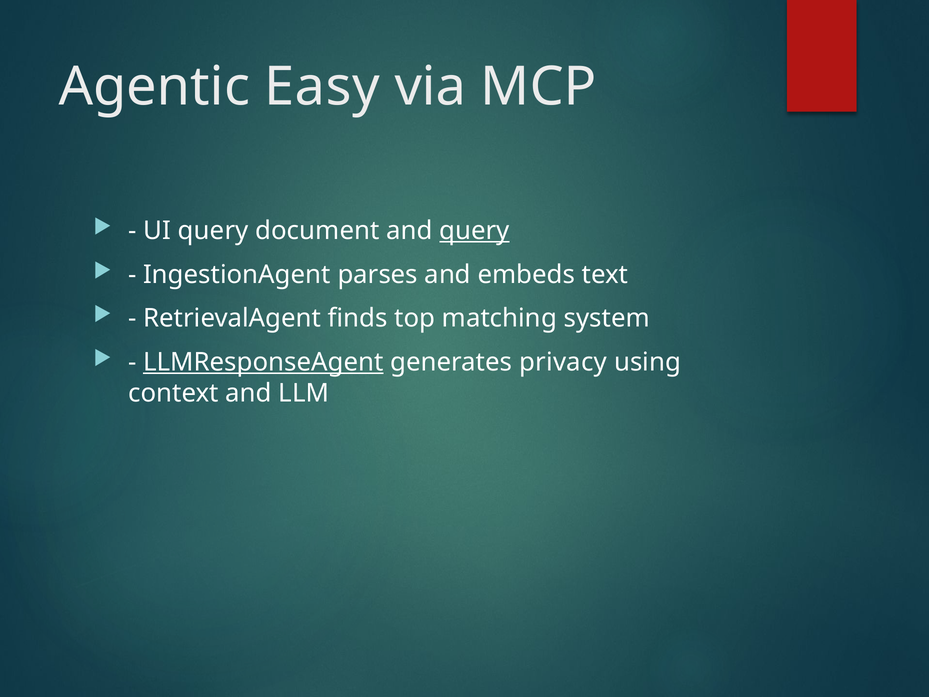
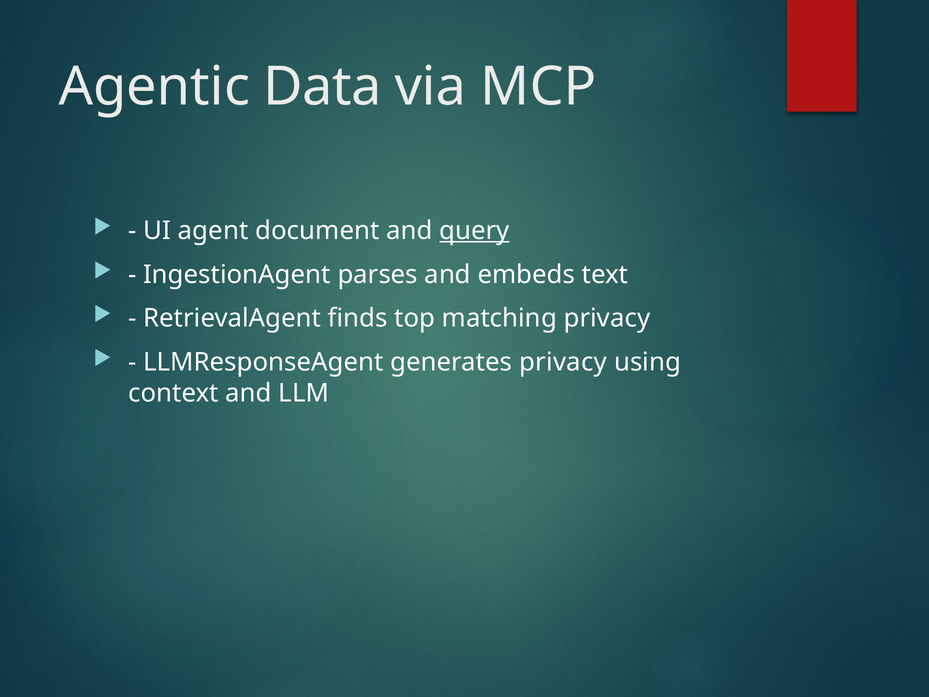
Easy: Easy -> Data (323, 87)
UI query: query -> agent (213, 231)
matching system: system -> privacy (607, 318)
LLMResponseAgent underline: present -> none (263, 362)
